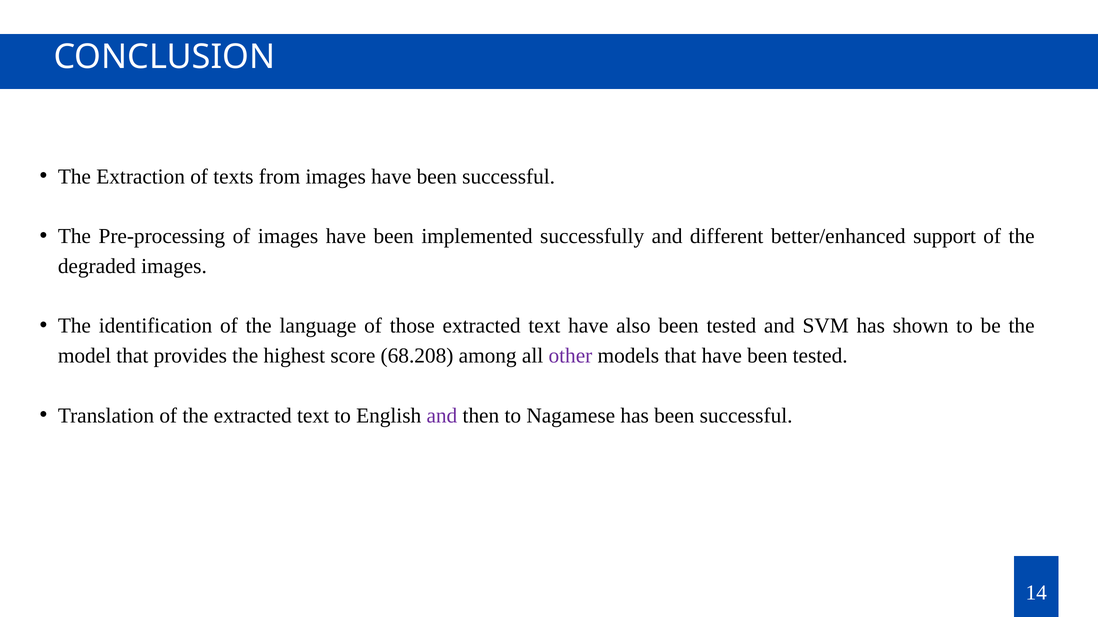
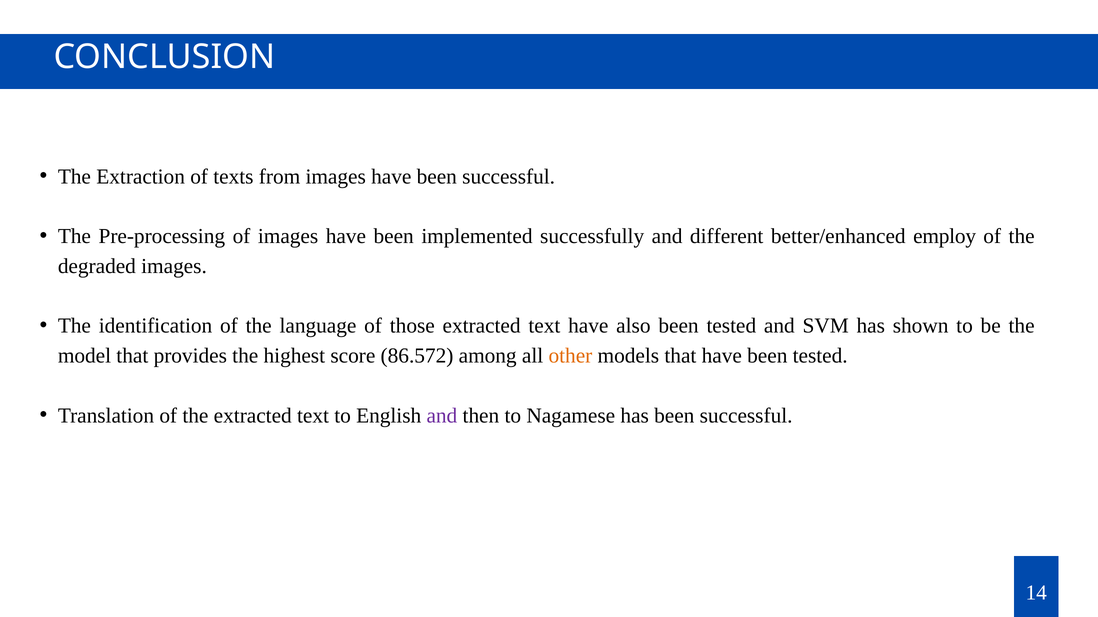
support: support -> employ (945, 237)
68.208: 68.208 -> 86.572 (417, 356)
other colour: purple -> orange (570, 356)
